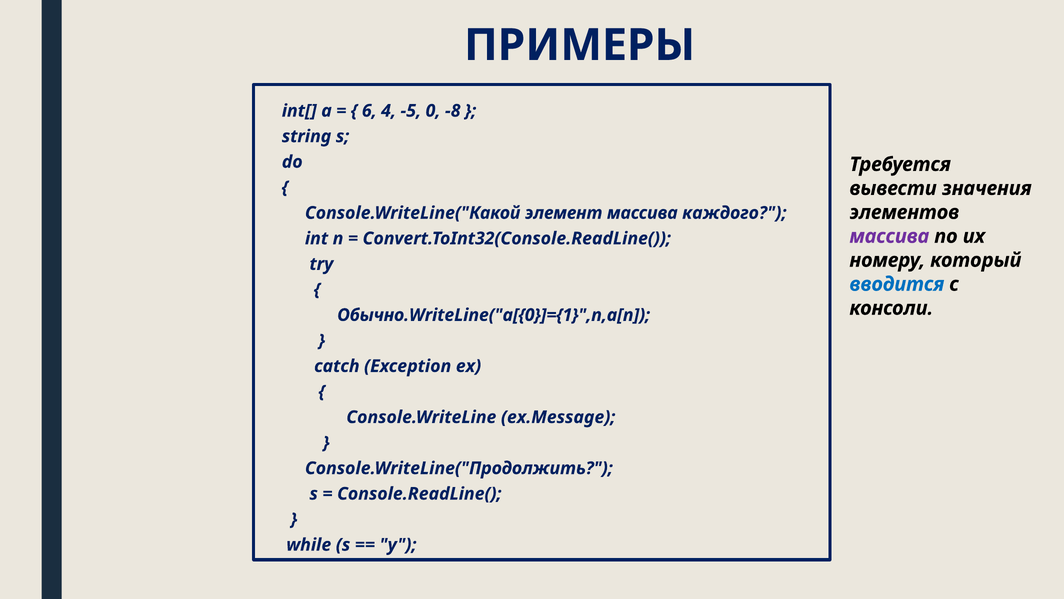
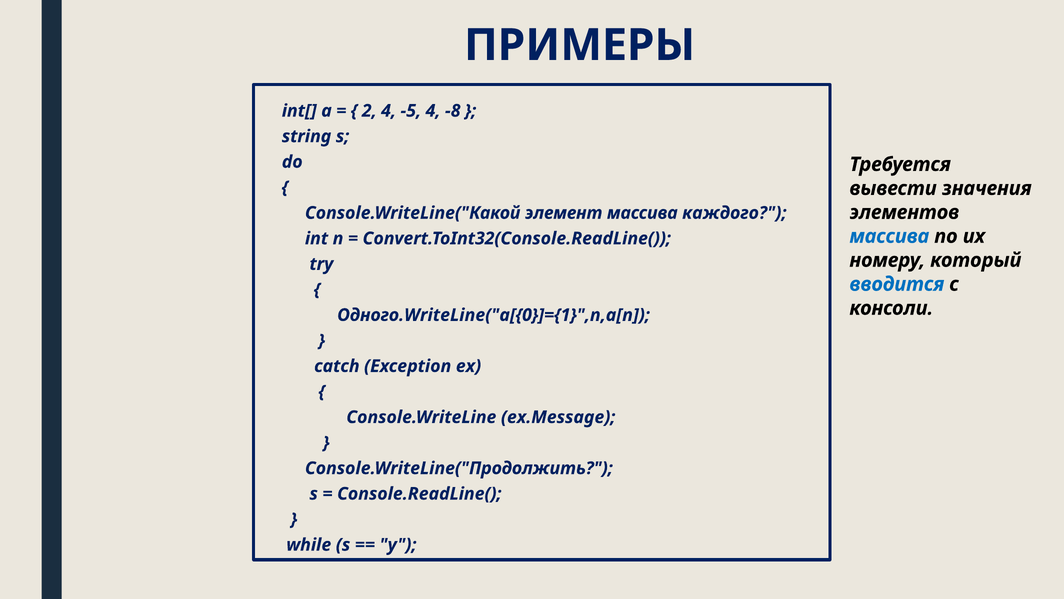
6: 6 -> 2 (369, 111)
-5 0: 0 -> 4 (433, 111)
массива colour: purple -> blue (889, 236)
Обычно.WriteLine("a[{0}]={1}",n,a[n: Обычно.WriteLine("a[{0}]={1}",n,a[n -> Одного.WriteLine("a[{0}]={1}",n,a[n (494, 315)
